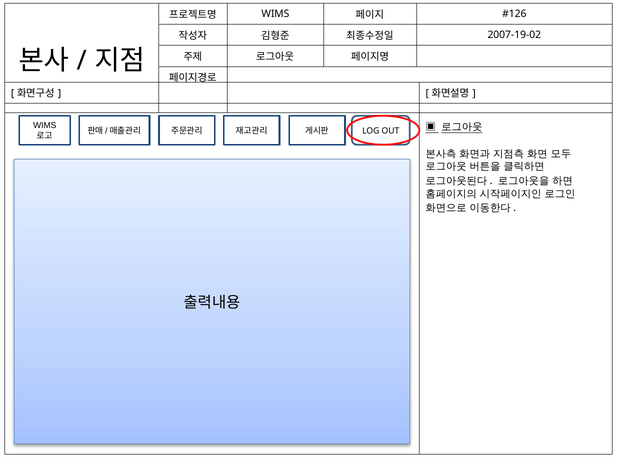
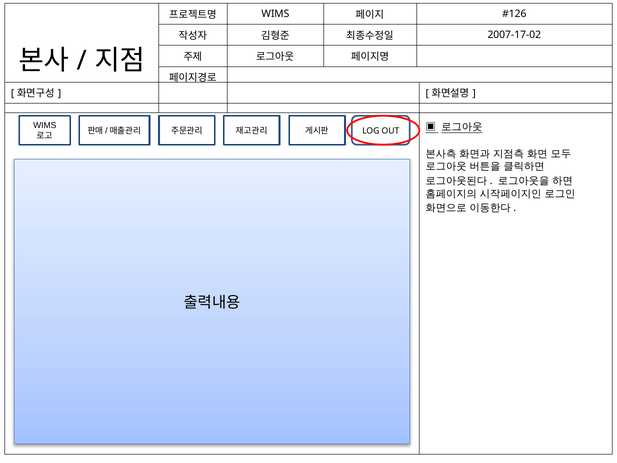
2007-19-02: 2007-19-02 -> 2007-17-02 (514, 35)
